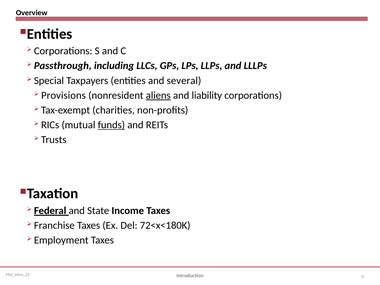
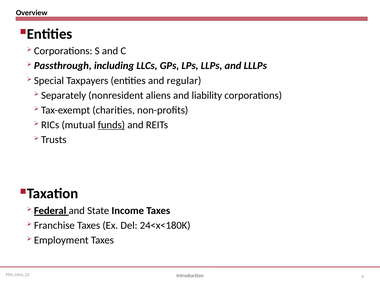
several: several -> regular (184, 81)
Provisions: Provisions -> Separately (64, 95)
aliens underline: present -> none (158, 95)
72<x<180K: 72<x<180K -> 24<x<180K (165, 225)
